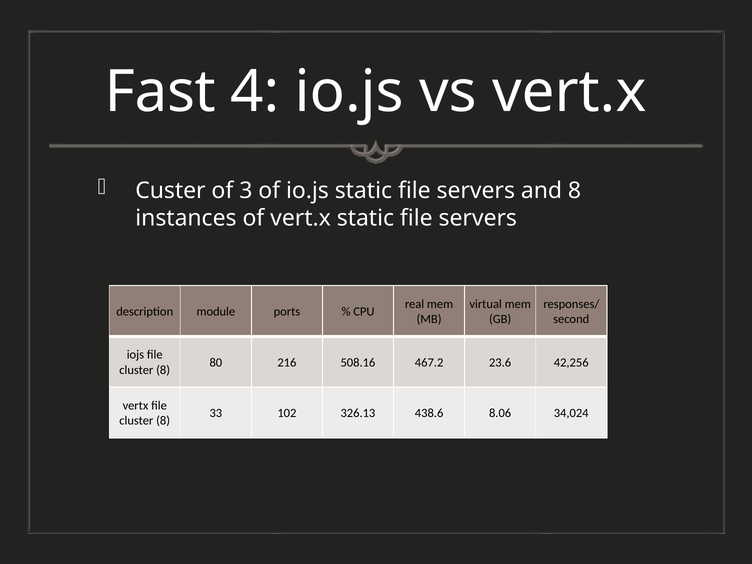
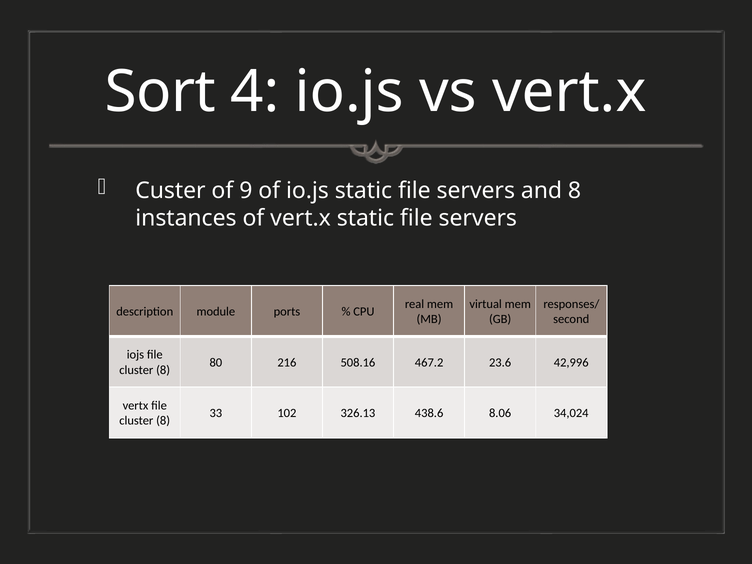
Fast: Fast -> Sort (160, 92)
3: 3 -> 9 (246, 191)
42,256: 42,256 -> 42,996 (571, 362)
